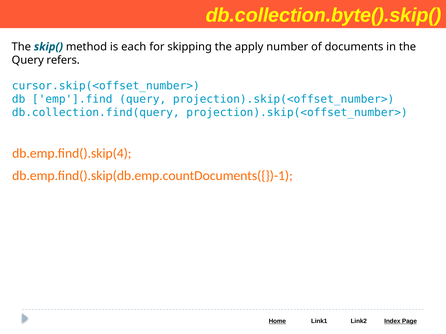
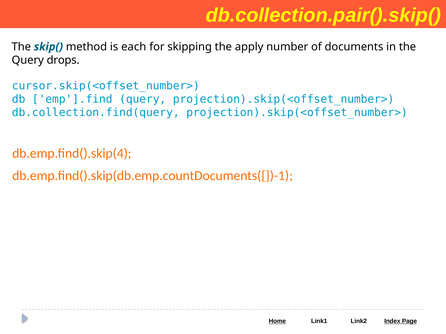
db.collection.byte().skip(: db.collection.byte().skip( -> db.collection.pair().skip( (323, 15)
refers: refers -> drops (63, 60)
